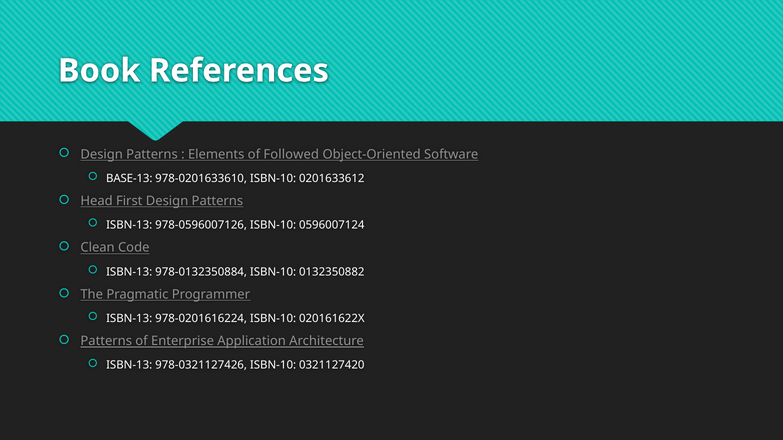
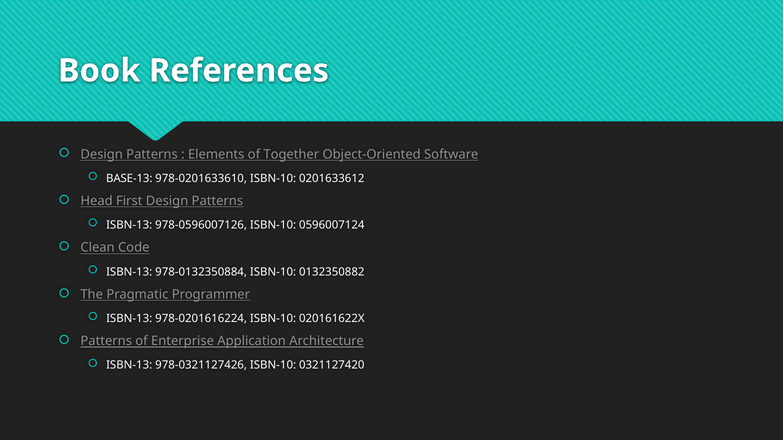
Followed: Followed -> Together (291, 154)
